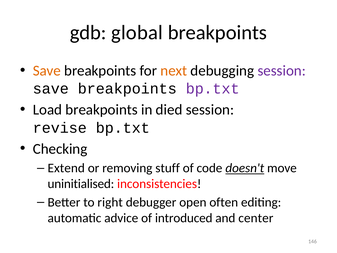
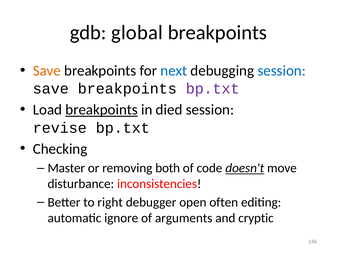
next colour: orange -> blue (174, 71)
session colour: purple -> blue (282, 71)
breakpoints underline: none -> present (102, 110)
Extend: Extend -> Master (66, 168)
stuff: stuff -> both (168, 168)
uninitialised: uninitialised -> disturbance (81, 184)
advice: advice -> ignore (121, 218)
introduced: introduced -> arguments (184, 218)
center: center -> cryptic (256, 218)
